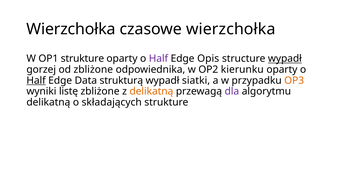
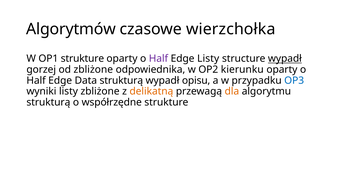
Wierzchołka: Wierzchołka -> Algorytmów (71, 29)
Edge Opis: Opis -> Listy (208, 59)
Half underline: present -> none (36, 81)
siatki: siatki -> opisu (196, 81)
OP3 colour: orange -> blue (294, 81)
wyniki listę: listę -> listy (68, 91)
dla colour: purple -> orange (232, 91)
delikatną: delikatną -> strukturą (48, 102)
składających: składających -> współrzędne (112, 102)
